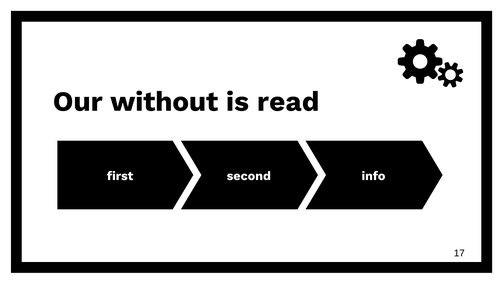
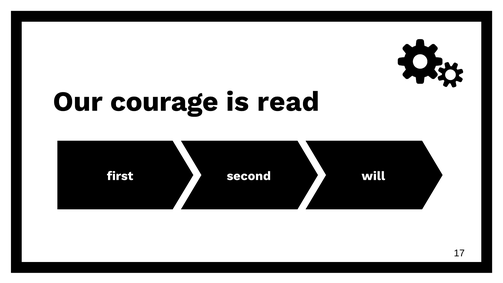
without: without -> courage (164, 102)
info: info -> will (373, 176)
